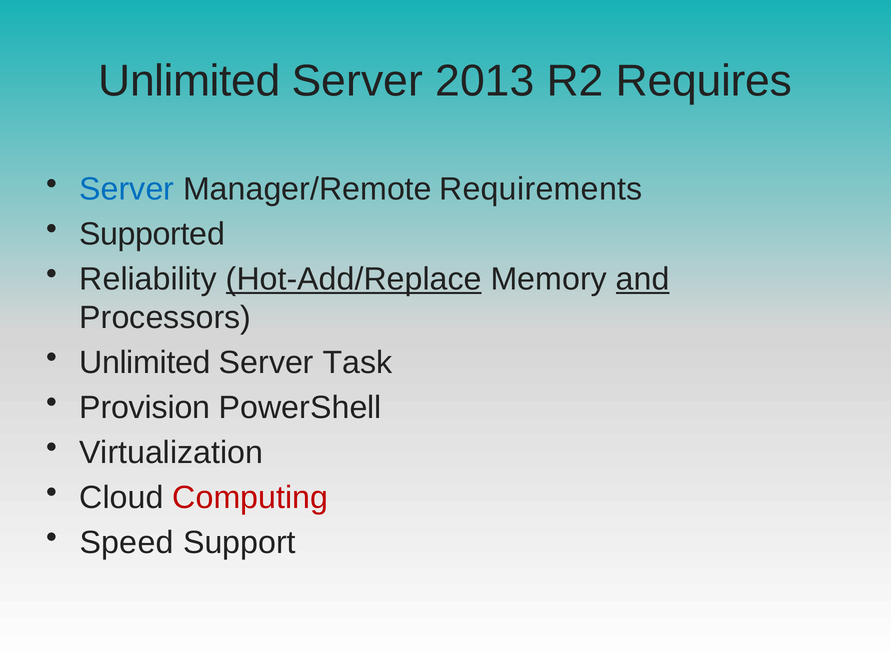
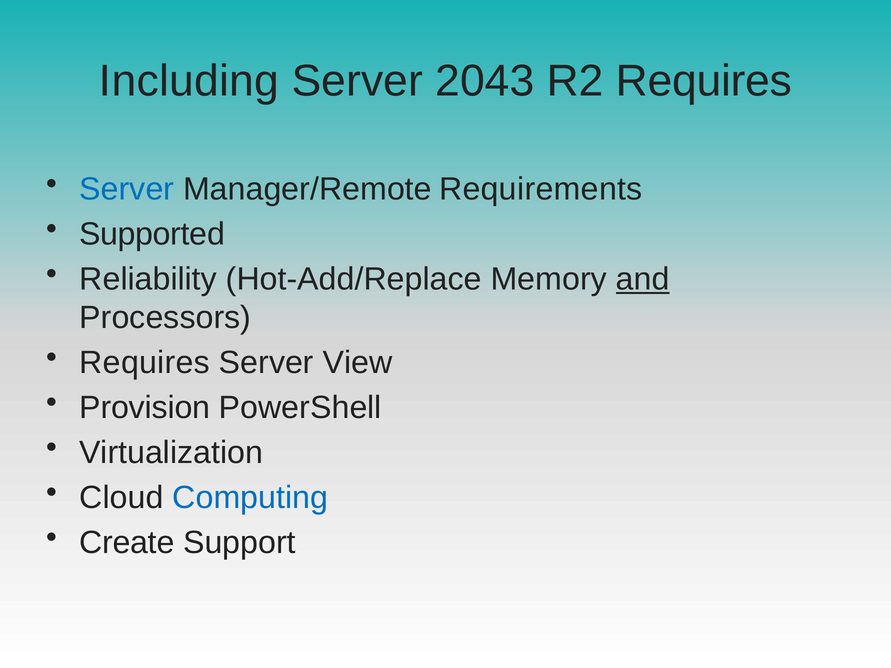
Unlimited: Unlimited -> Including (189, 81)
2013: 2013 -> 2043 (485, 81)
Hot-Add/Replace underline: present -> none (354, 279)
Unlimited: Unlimited -> Requires (145, 363)
Task: Task -> View (358, 363)
Computing colour: red -> blue (250, 498)
Speed: Speed -> Create (127, 543)
